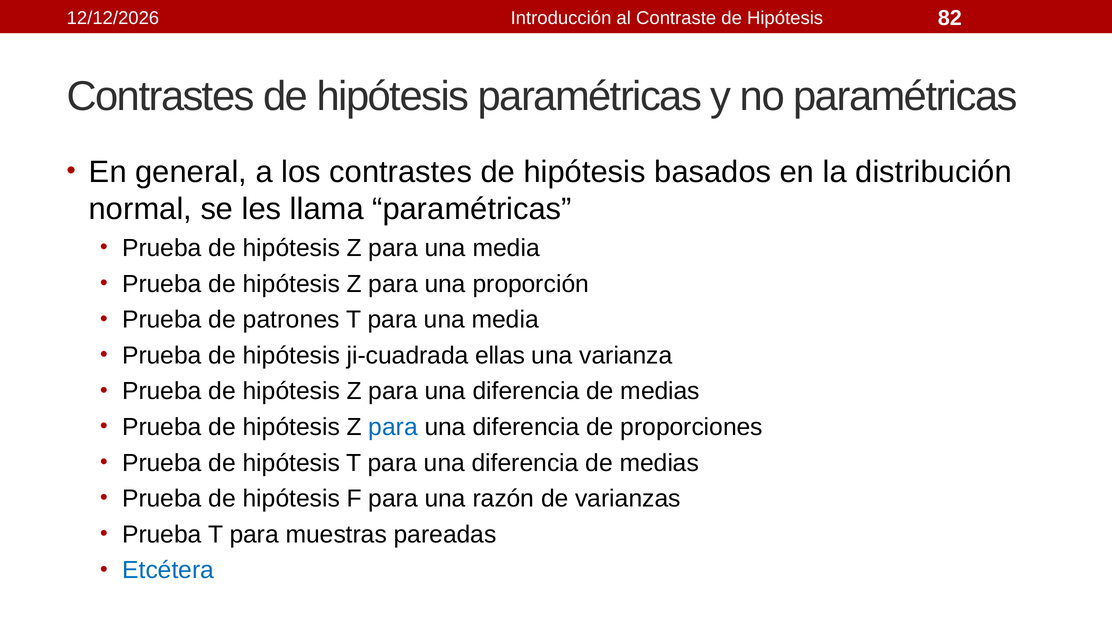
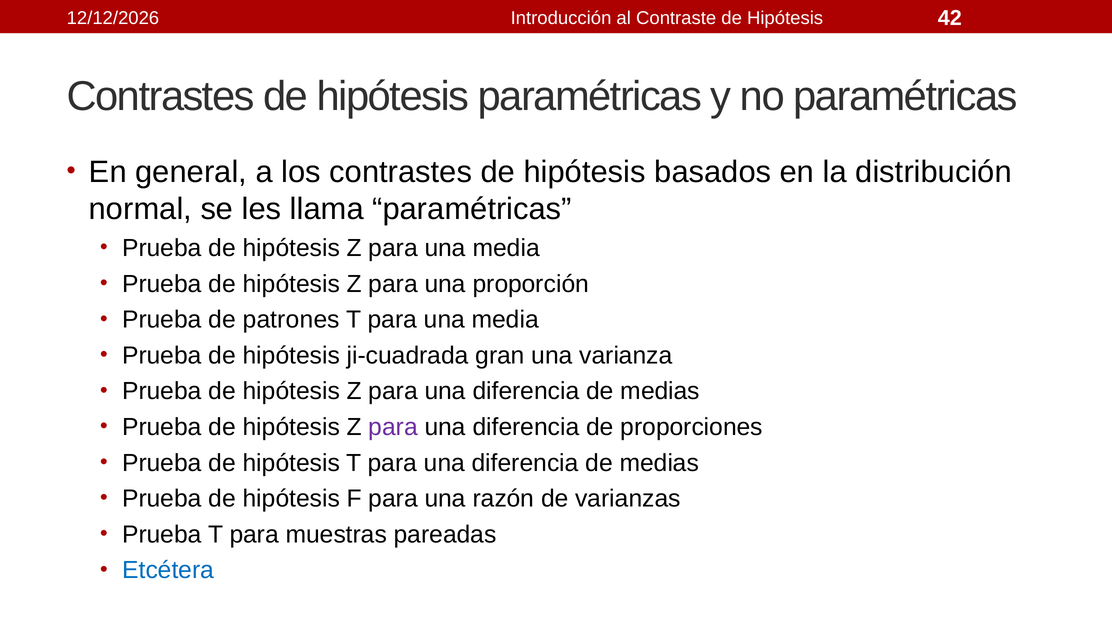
82: 82 -> 42 (950, 18)
ellas: ellas -> gran (500, 356)
para colour: blue -> purple (393, 427)
